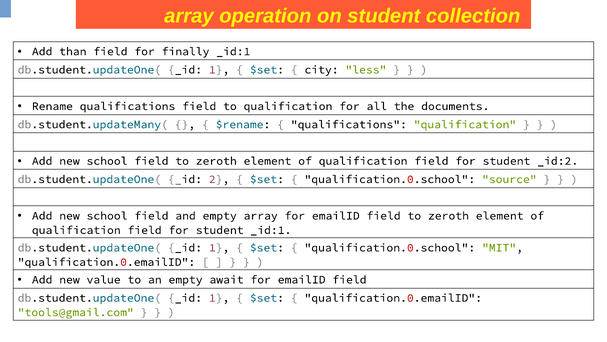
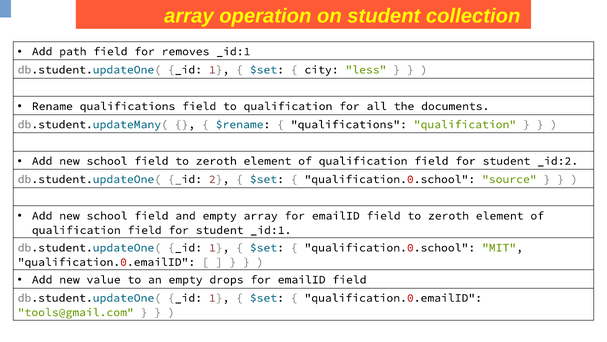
than: than -> path (73, 51)
finally: finally -> removes (186, 51)
await: await -> drops (227, 279)
